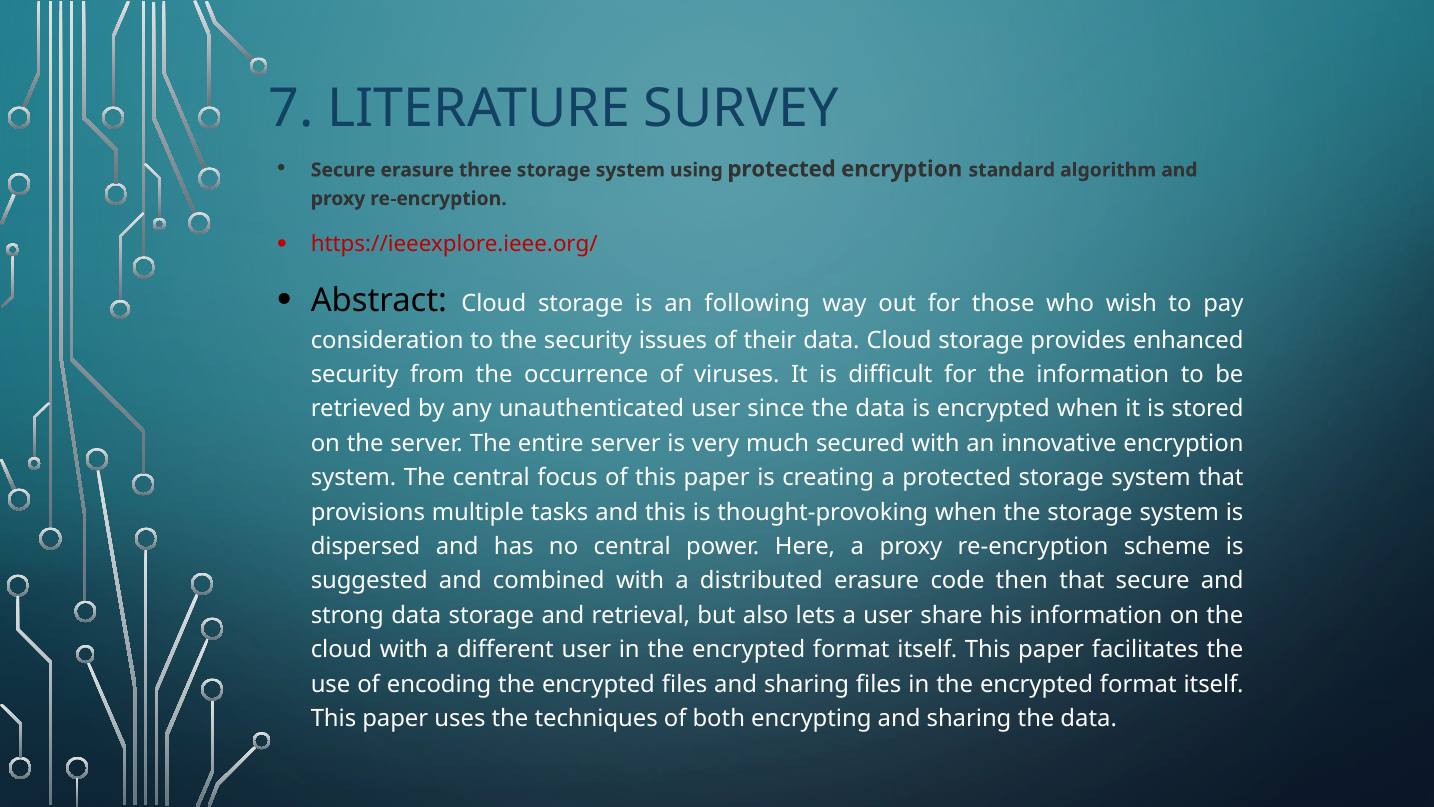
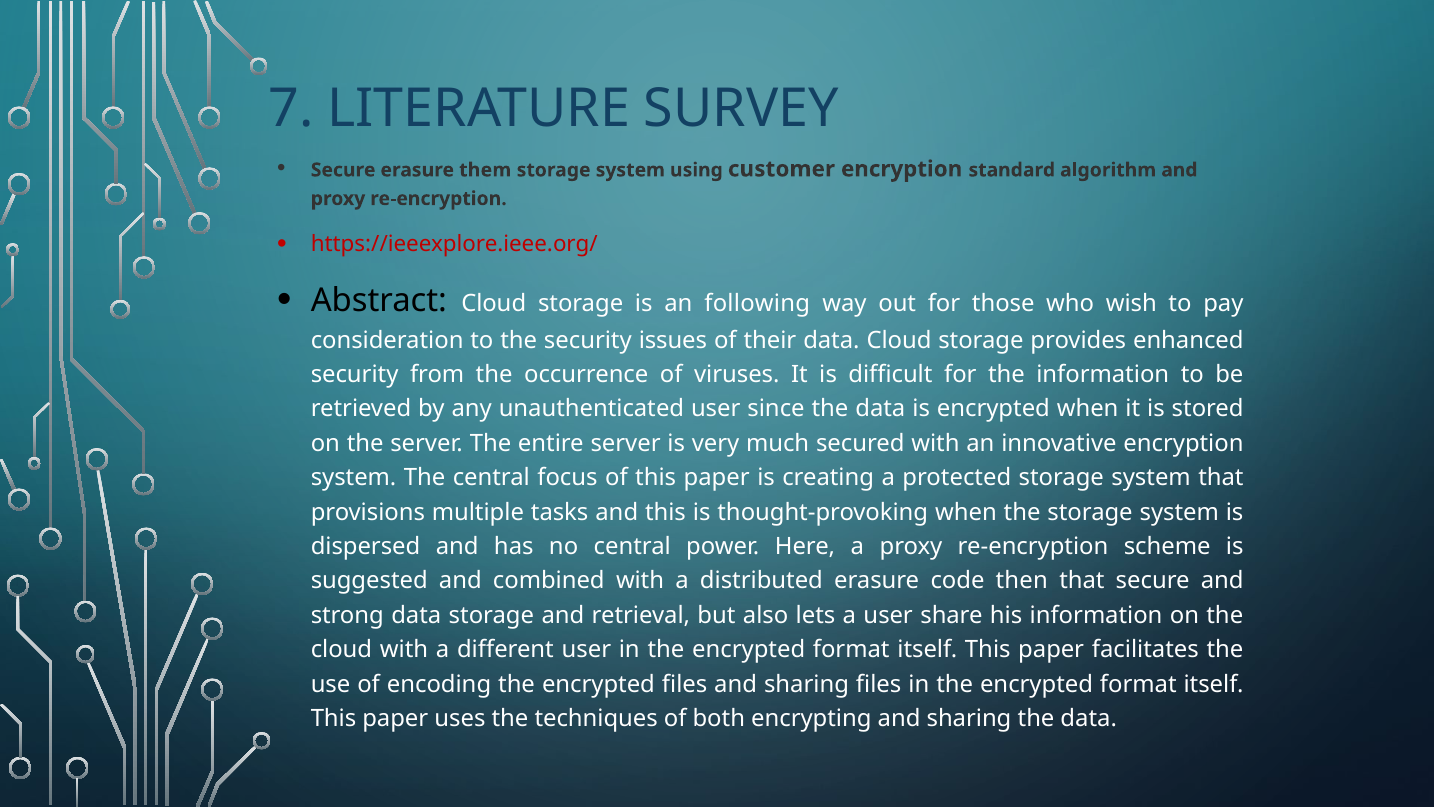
three: three -> them (485, 170)
using protected: protected -> customer (781, 169)
